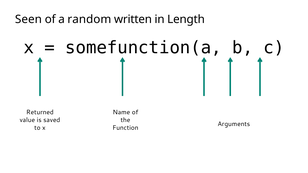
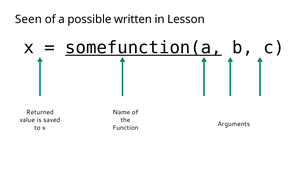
random: random -> possible (89, 19)
Length: Length -> Lesson (186, 19)
somefunction(a underline: none -> present (143, 48)
